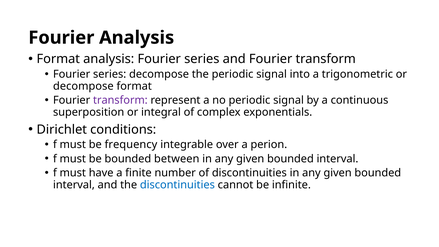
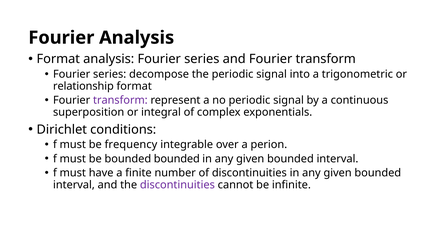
decompose: decompose -> relationship (83, 86)
bounded between: between -> bounded (177, 159)
discontinuities colour: blue -> purple (177, 185)
